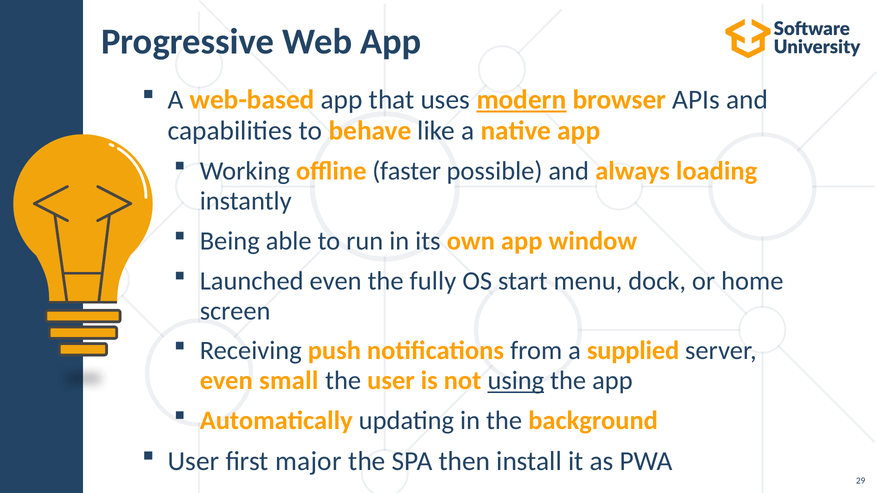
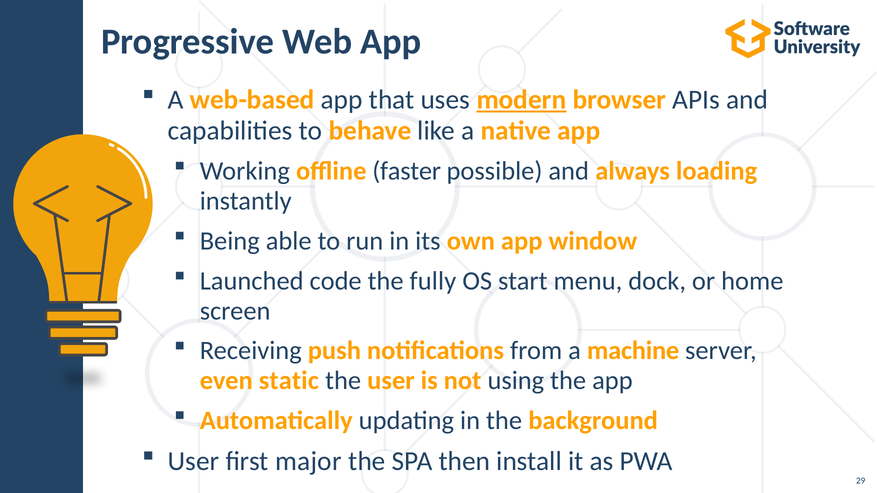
Launched even: even -> code (336, 281)
supplied: supplied -> machine (633, 351)
small: small -> static (289, 381)
using underline: present -> none (516, 381)
